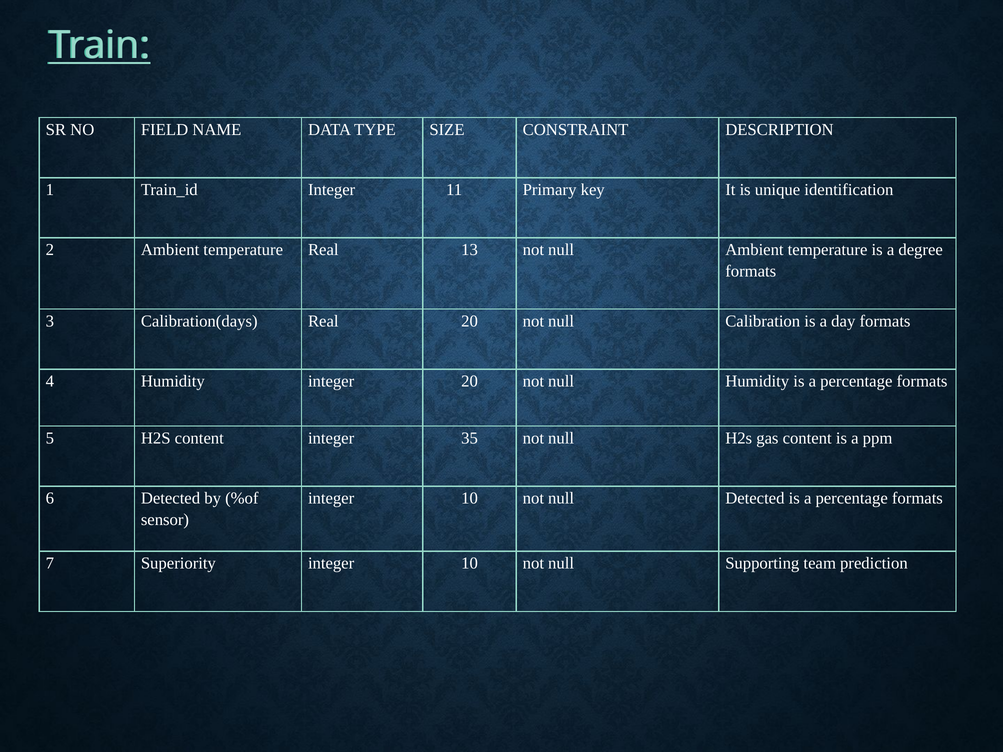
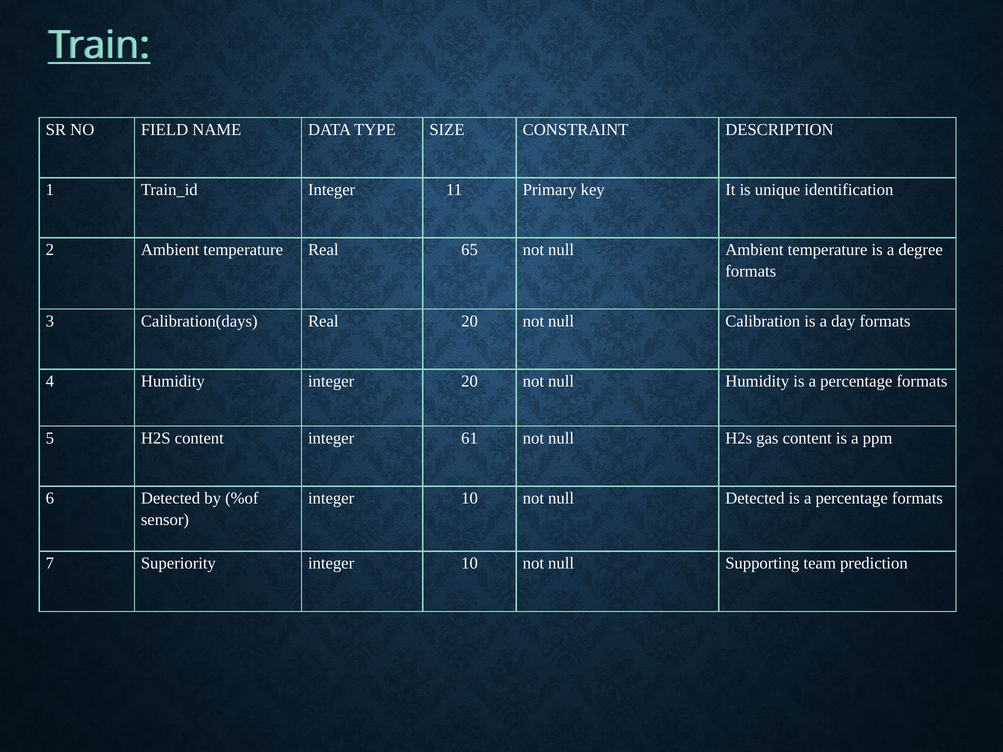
13: 13 -> 65 (470, 250)
35: 35 -> 61 (470, 438)
